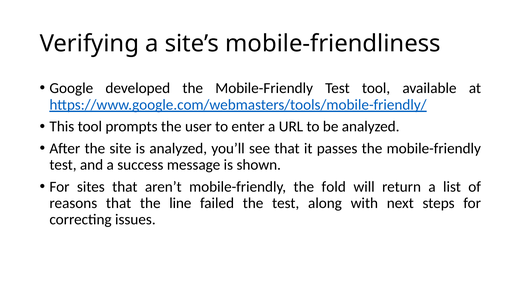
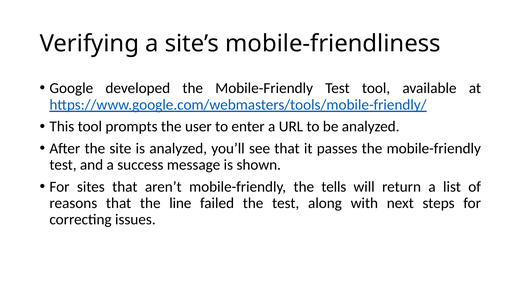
fold: fold -> tells (334, 187)
